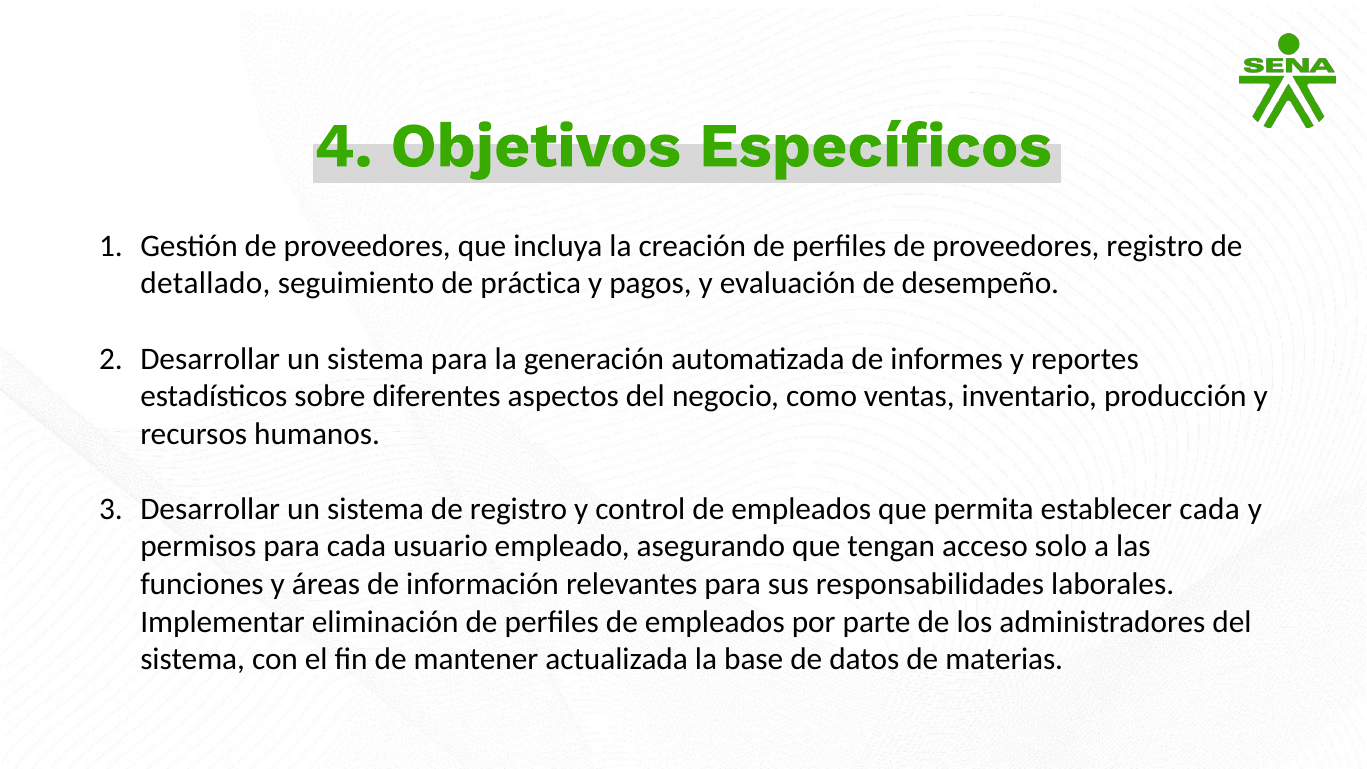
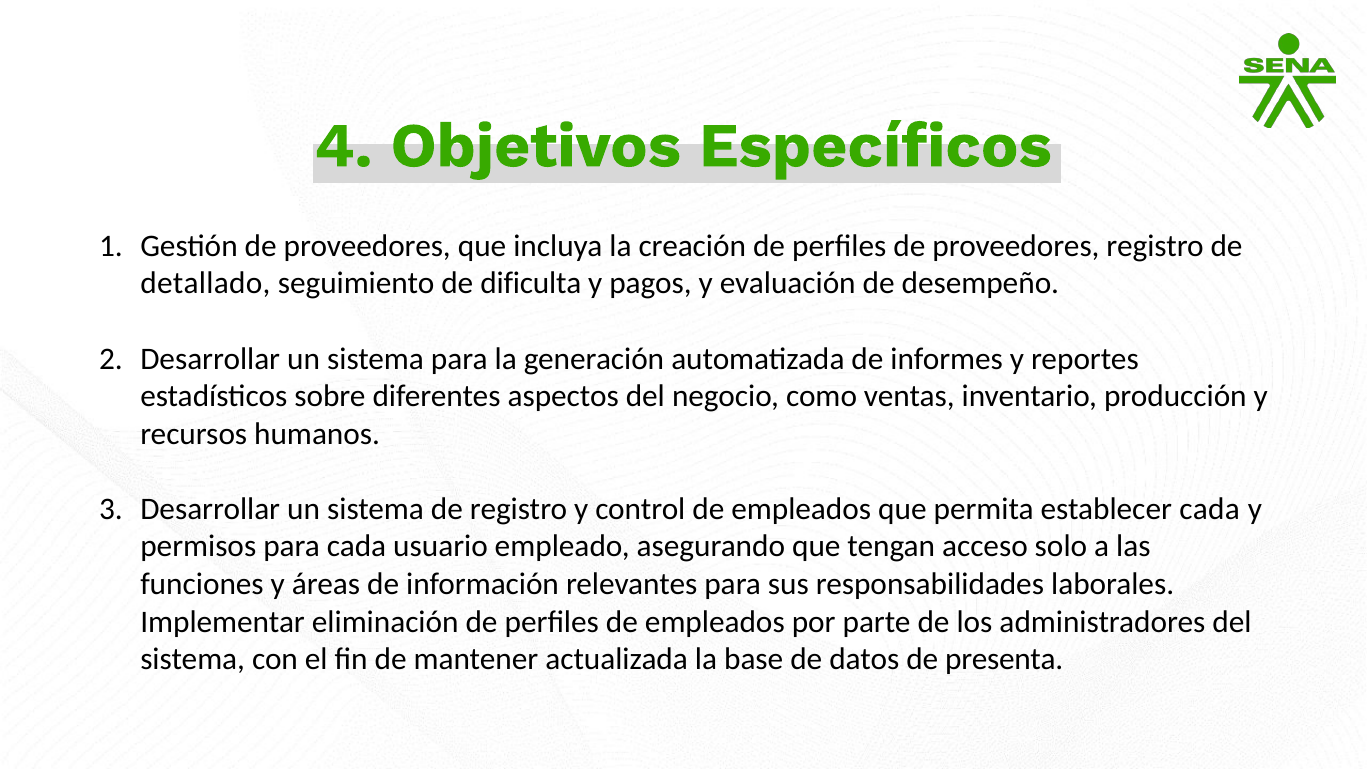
práctica: práctica -> dificulta (531, 284)
materias: materias -> presenta (1004, 659)
